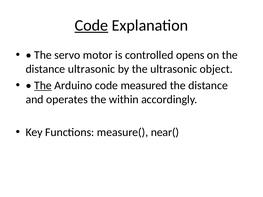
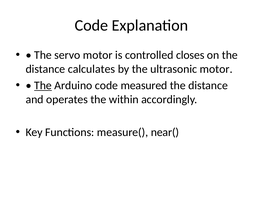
Code underline: present -> none (91, 25)
opens: opens -> closes (190, 55)
distance ultrasonic: ultrasonic -> calculates (91, 69)
ultrasonic object: object -> motor (216, 69)
